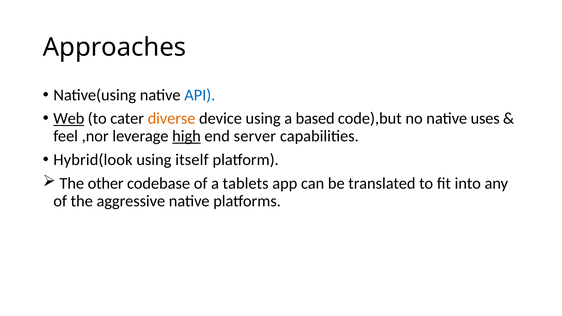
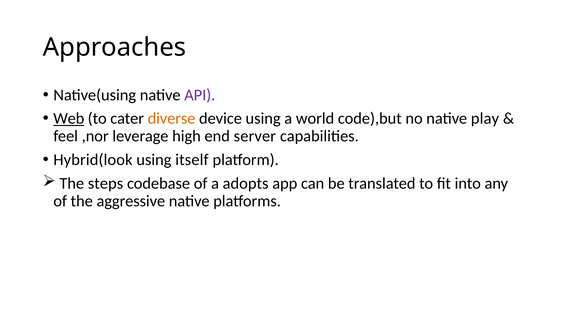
API colour: blue -> purple (200, 95)
based: based -> world (315, 119)
uses: uses -> play (485, 119)
high underline: present -> none (187, 136)
other: other -> steps (106, 183)
tablets: tablets -> adopts (246, 183)
